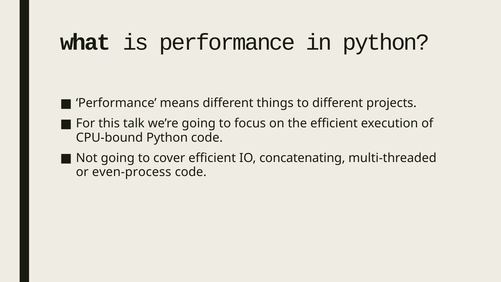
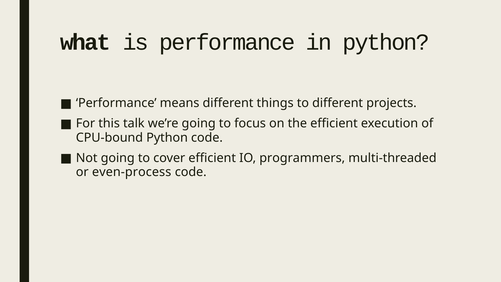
concatenating: concatenating -> programmers (302, 158)
